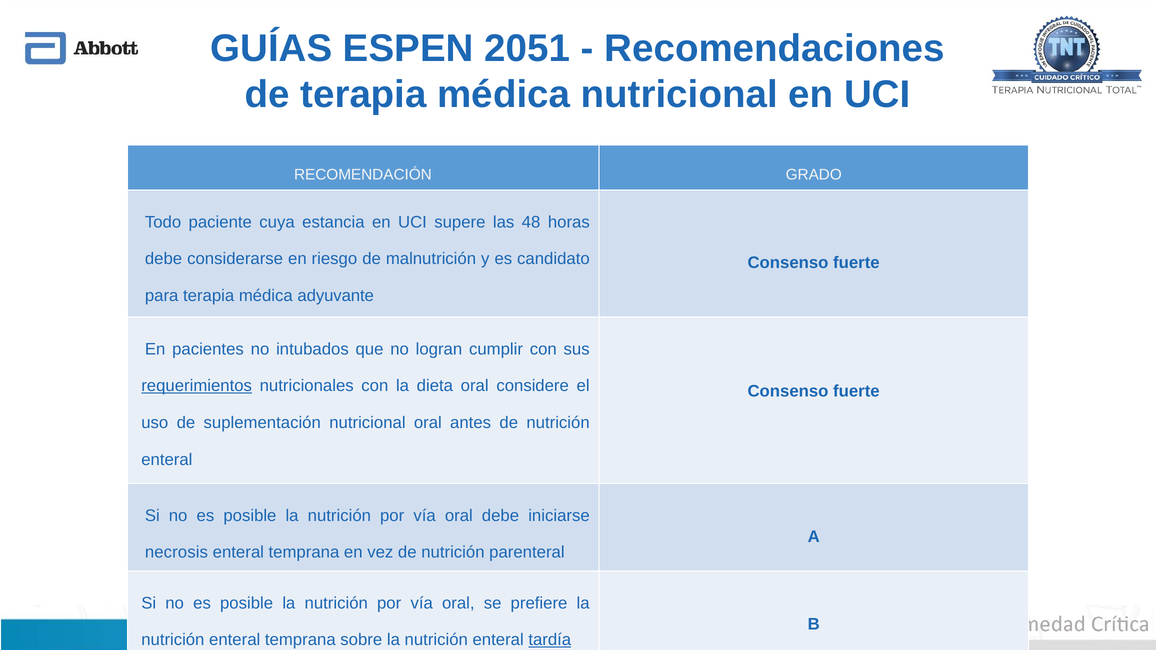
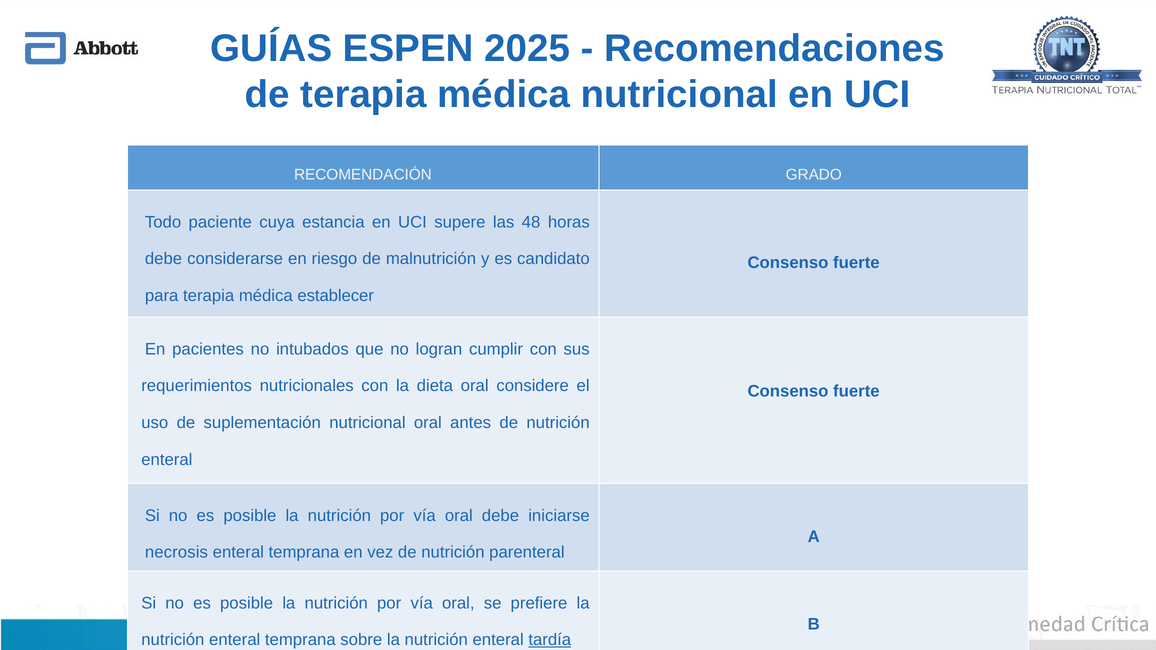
2051: 2051 -> 2025 (527, 48)
adyuvante: adyuvante -> establecer (336, 296)
requerimientos underline: present -> none (197, 386)
